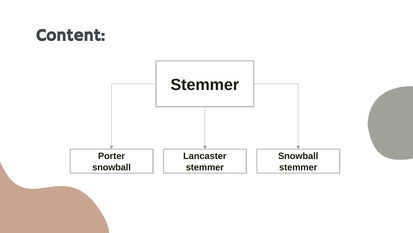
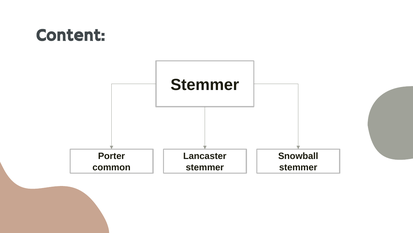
snowball: snowball -> common (112, 167)
